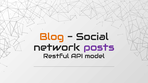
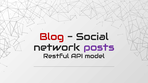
Blog colour: orange -> red (52, 37)
